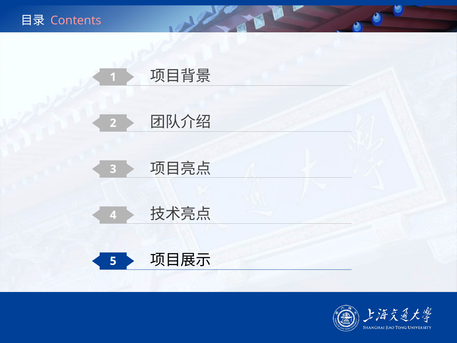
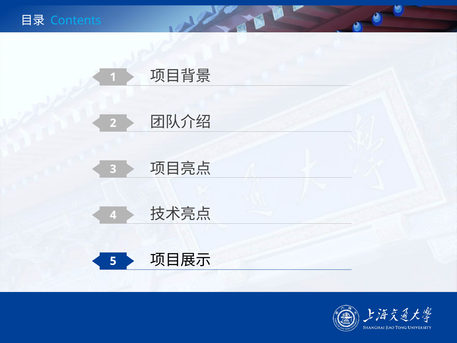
Contents colour: pink -> light blue (76, 20)
